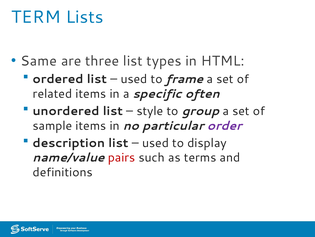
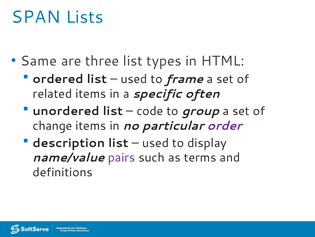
TERM: TERM -> SPAN (36, 17)
style: style -> code (150, 111)
sample: sample -> change (53, 125)
pairs colour: red -> purple (122, 157)
